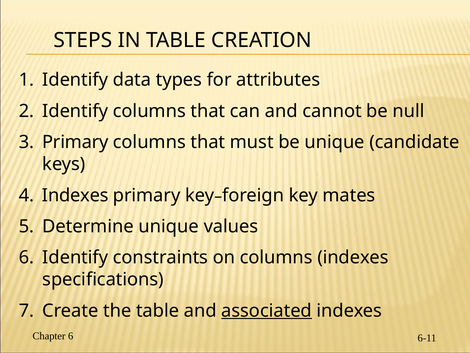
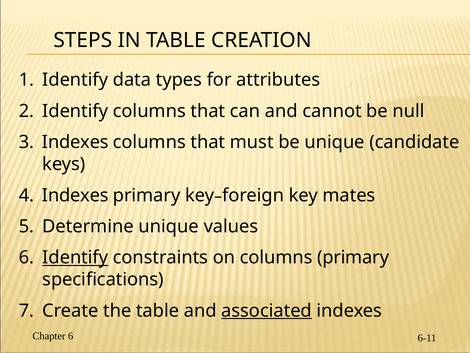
Primary: Primary -> Indexes (75, 142)
Identify underline: none -> present (75, 257)
columns indexes: indexes -> primary (353, 257)
